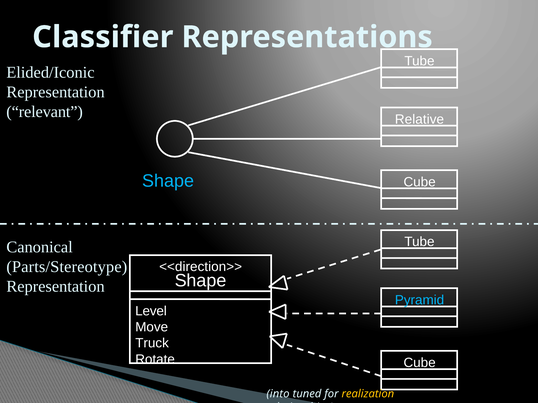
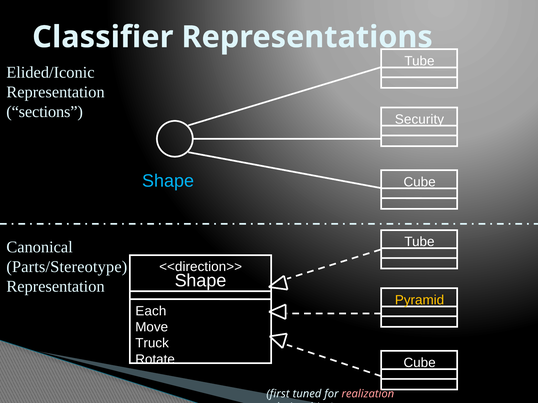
relevant: relevant -> sections (45, 112)
Relative: Relative -> Security (419, 119)
Pyramid colour: light blue -> yellow (420, 300)
Level: Level -> Each (151, 311)
into: into -> first (278, 394)
realization colour: yellow -> pink (368, 394)
